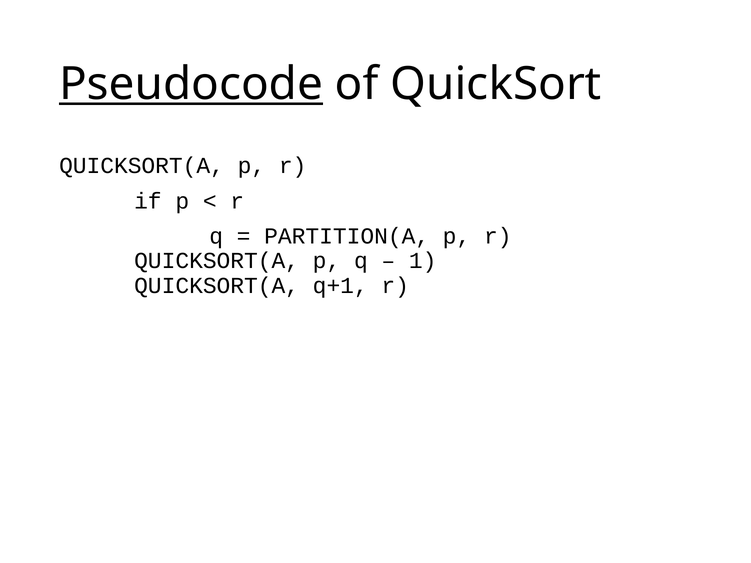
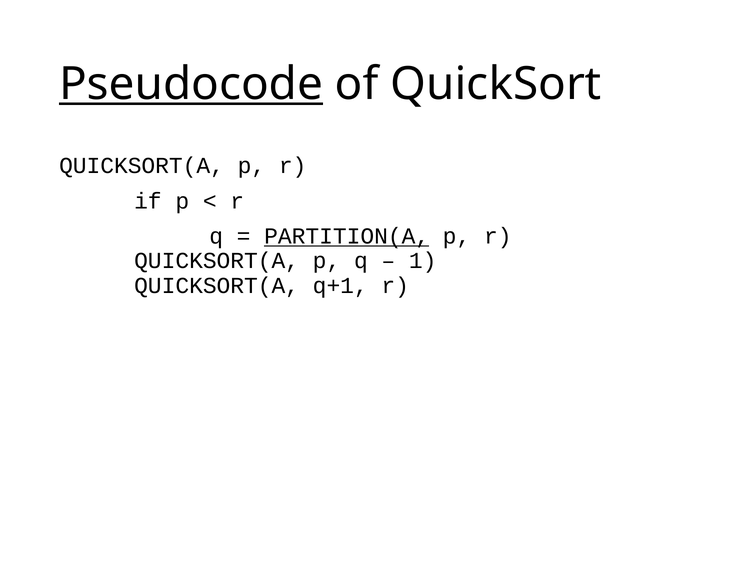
PARTITION(A underline: none -> present (347, 236)
